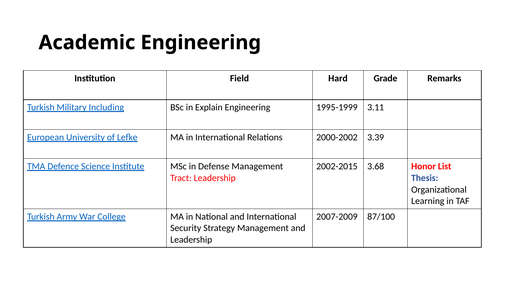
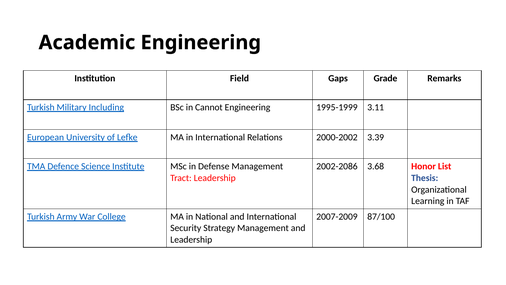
Hard: Hard -> Gaps (338, 78)
Explain: Explain -> Cannot (209, 107)
2002-2015: 2002-2015 -> 2002-2086 (337, 166)
